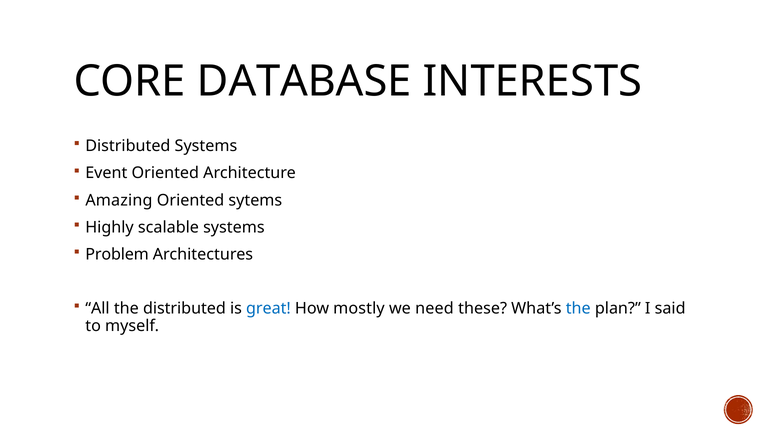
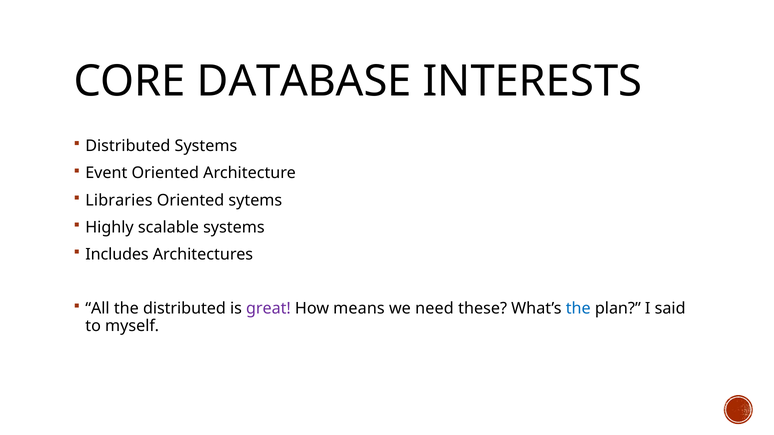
Amazing: Amazing -> Libraries (119, 200)
Problem: Problem -> Includes (117, 255)
great colour: blue -> purple (268, 309)
mostly: mostly -> means (359, 309)
